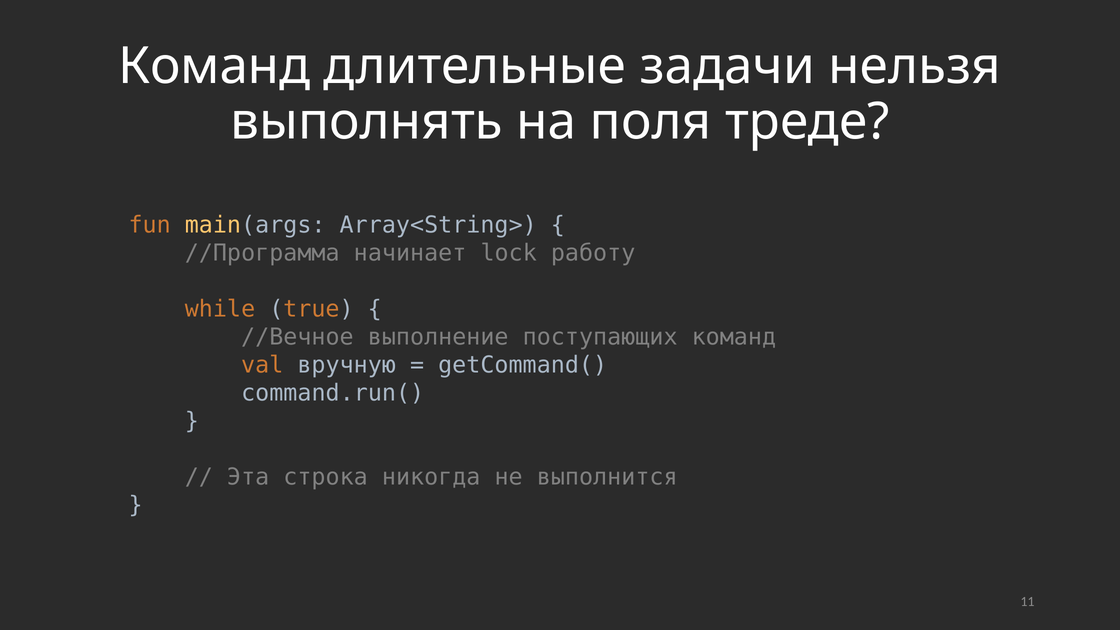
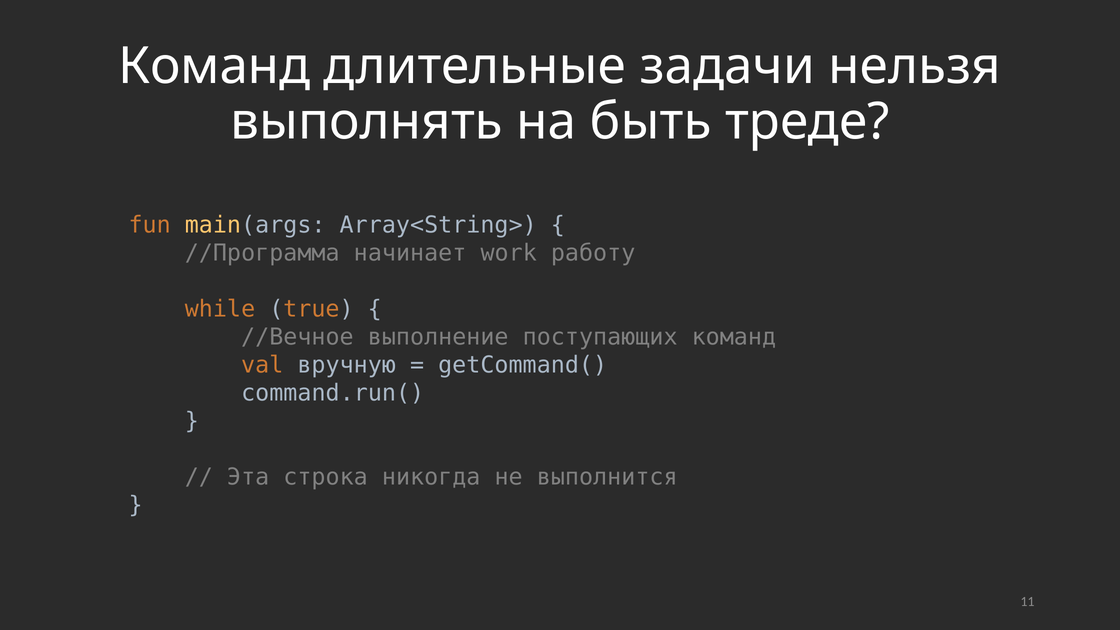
поля: поля -> быть (651, 122)
lock: lock -> work (509, 253)
